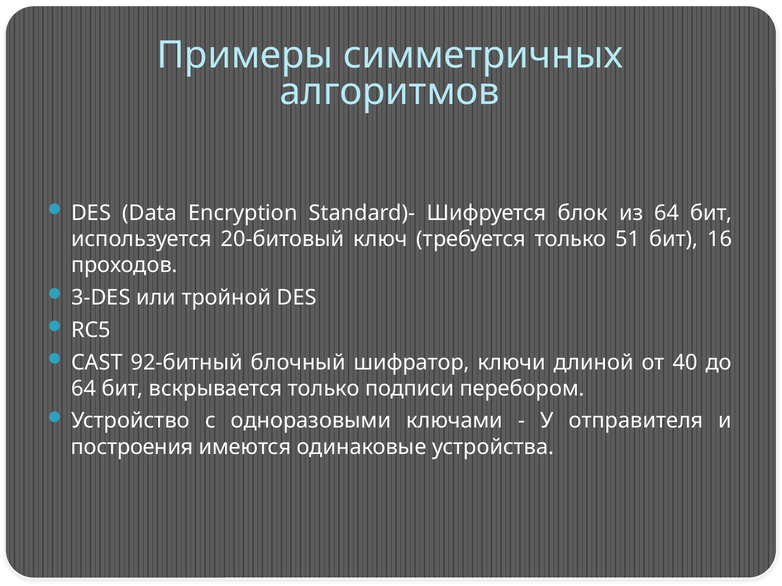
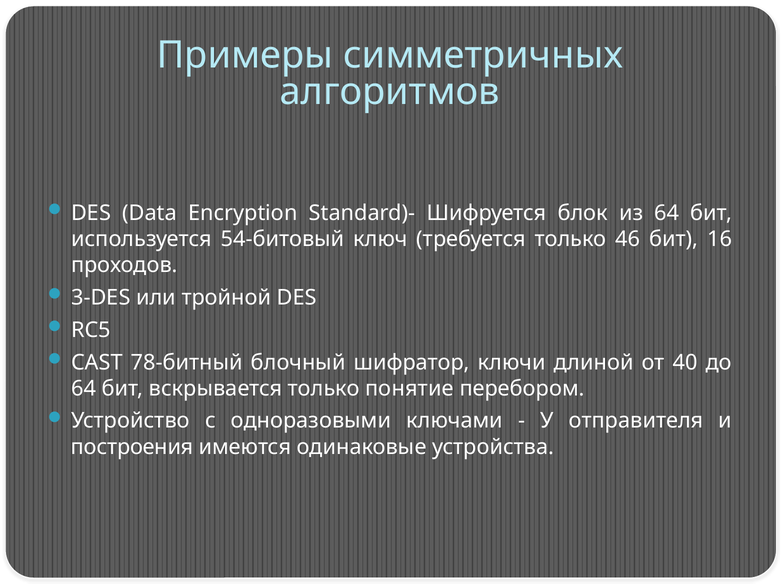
20-битовый: 20-битовый -> 54-битовый (282, 239)
51: 51 -> 46 (628, 239)
92-битный: 92-битный -> 78-битный (187, 363)
подписи: подписи -> понятие (409, 389)
